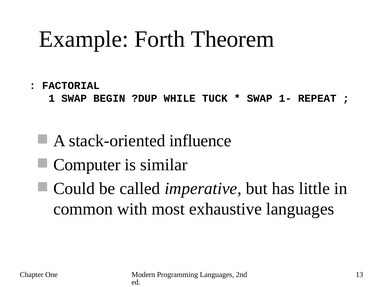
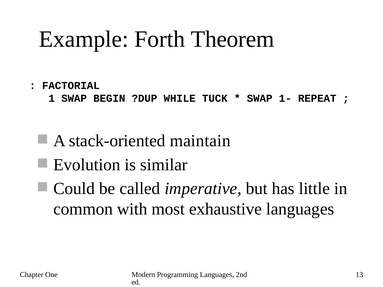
influence: influence -> maintain (200, 141)
Computer: Computer -> Evolution (87, 165)
